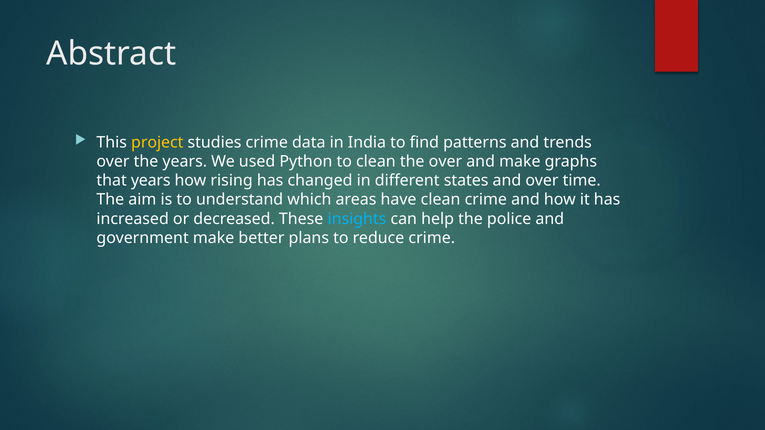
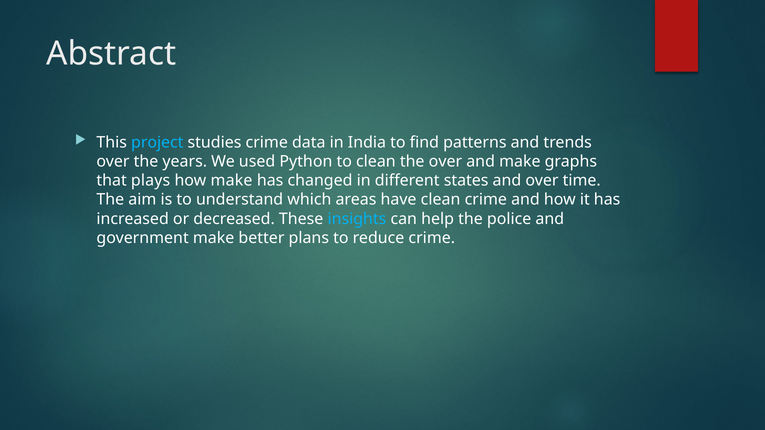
project colour: yellow -> light blue (157, 142)
that years: years -> plays (151, 181)
how rising: rising -> make (232, 181)
